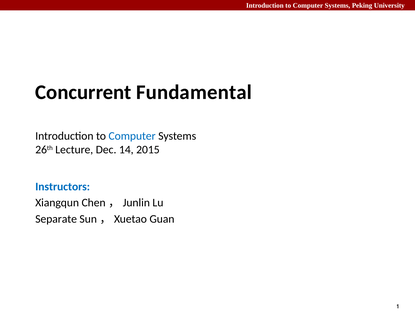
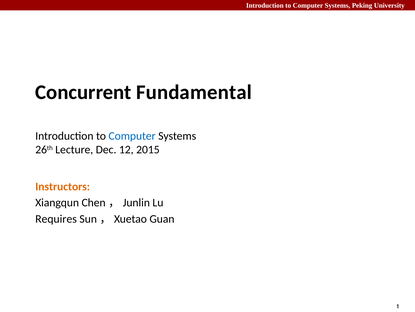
14: 14 -> 12 (126, 149)
Instructors colour: blue -> orange (63, 186)
Separate: Separate -> Requires (56, 218)
